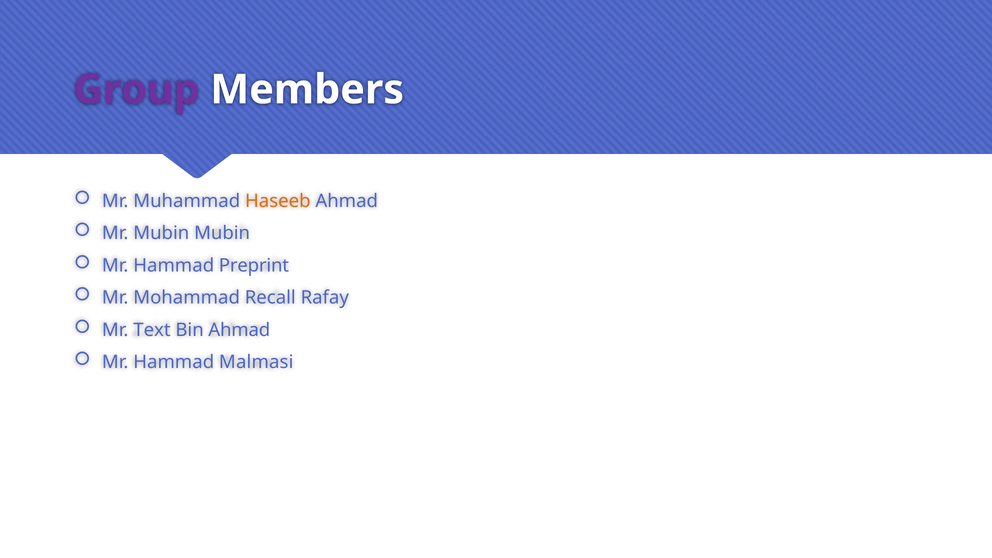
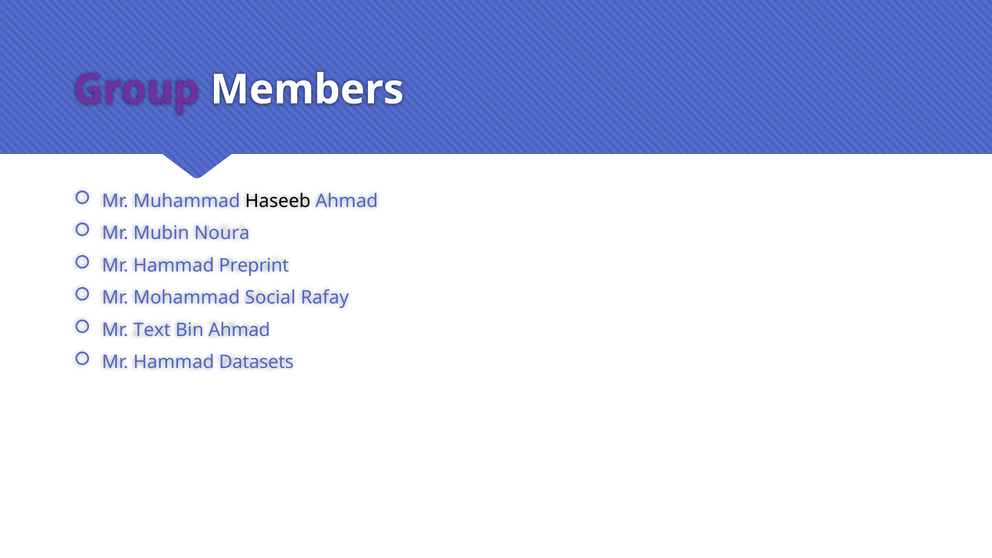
Haseeb colour: orange -> black (278, 201)
Mubin Mubin: Mubin -> Noura (222, 233)
Recall: Recall -> Social (270, 298)
Malmasi: Malmasi -> Datasets (256, 362)
